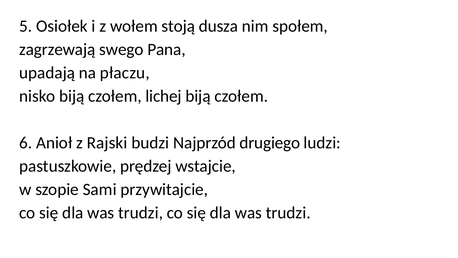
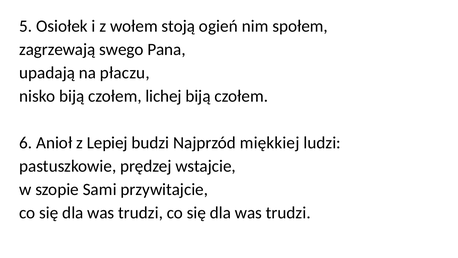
dusza: dusza -> ogień (218, 26)
Rajski: Rajski -> Lepiej (107, 143)
drugiego: drugiego -> miękkiej (270, 143)
